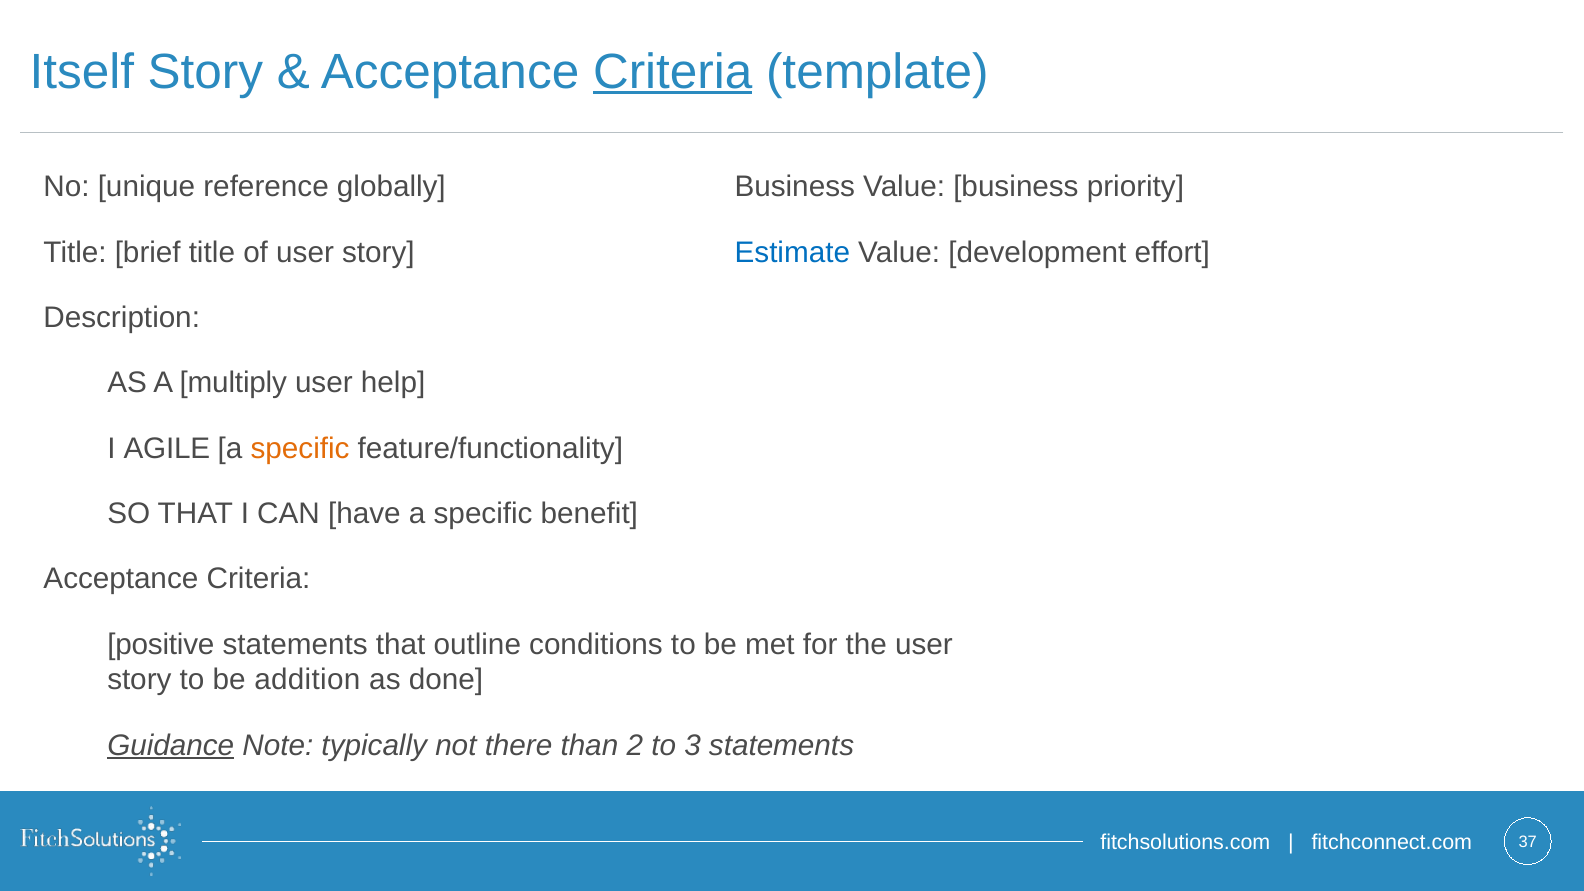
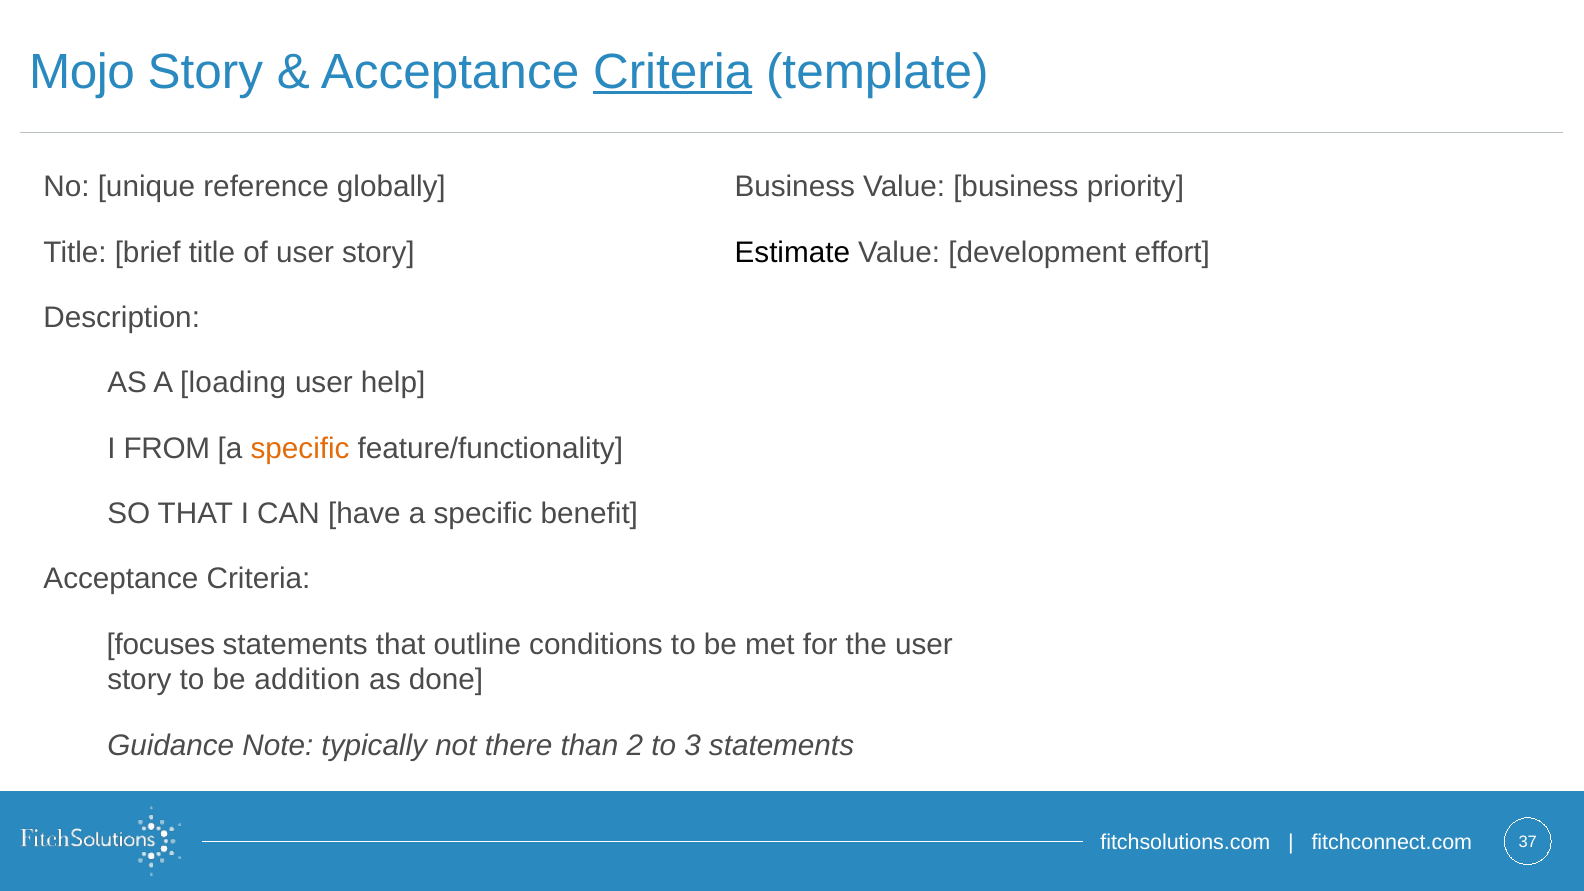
Itself: Itself -> Mojo (82, 72)
Estimate colour: blue -> black (792, 252)
multiply: multiply -> loading (233, 383)
AGILE: AGILE -> FROM (167, 448)
positive: positive -> focuses (161, 644)
Guidance underline: present -> none (171, 745)
